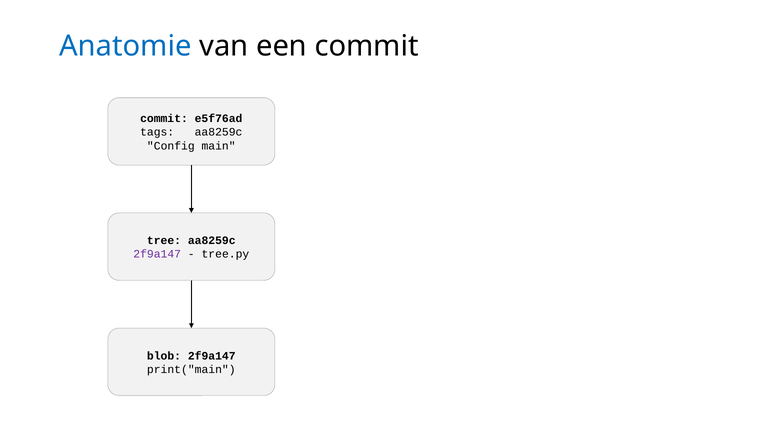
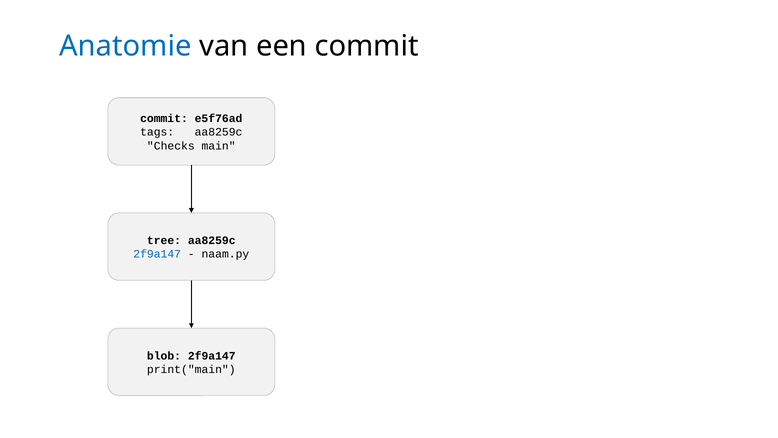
Config: Config -> Checks (171, 146)
2f9a147 colour: purple -> blue (157, 254)
tree.py: tree.py -> naam.py (225, 254)
